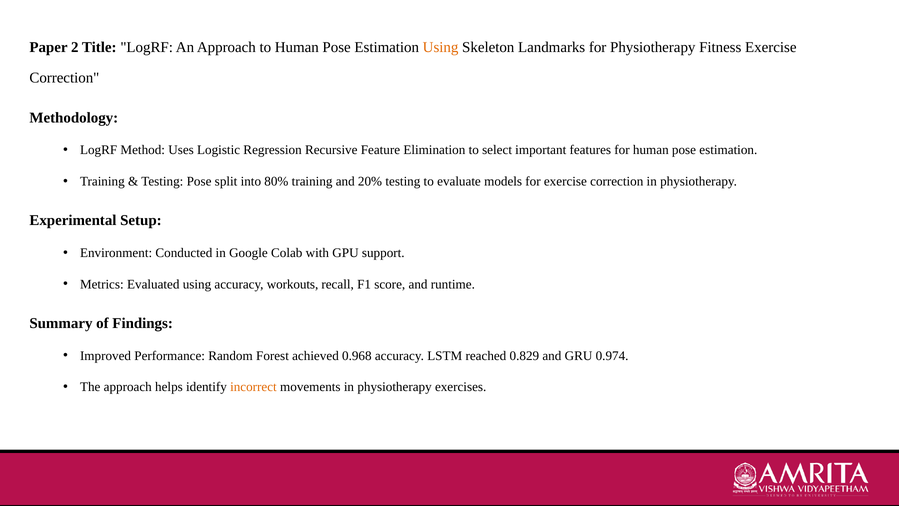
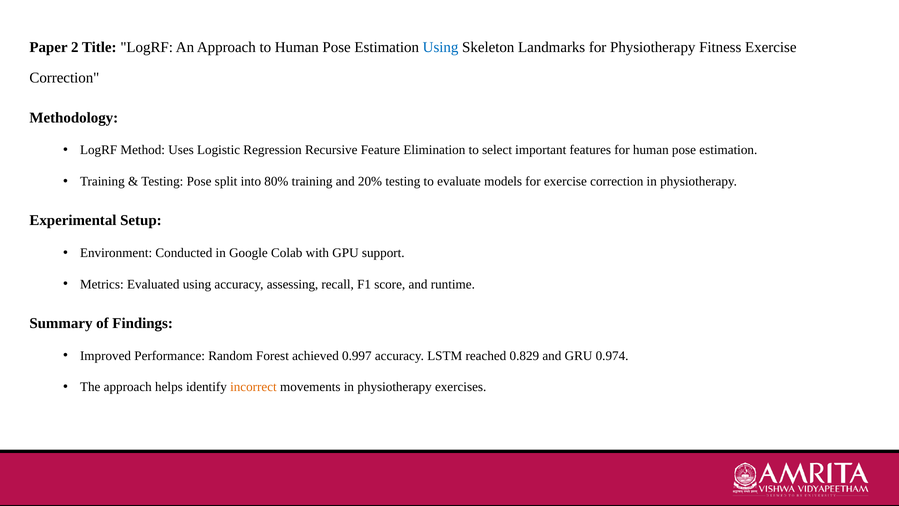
Using colour: orange -> blue (441, 47)
workouts: workouts -> assessing (293, 284)
0.968: 0.968 -> 0.997 (357, 355)
